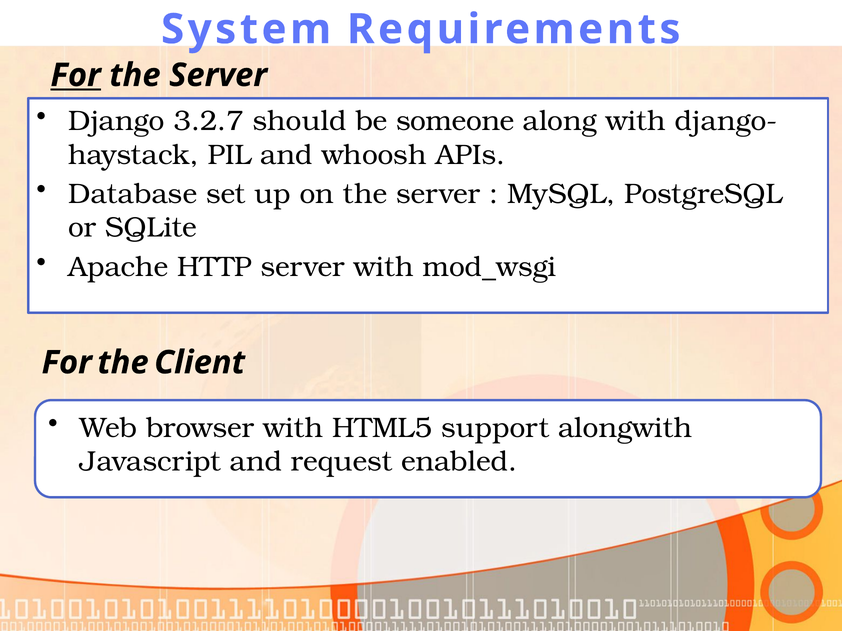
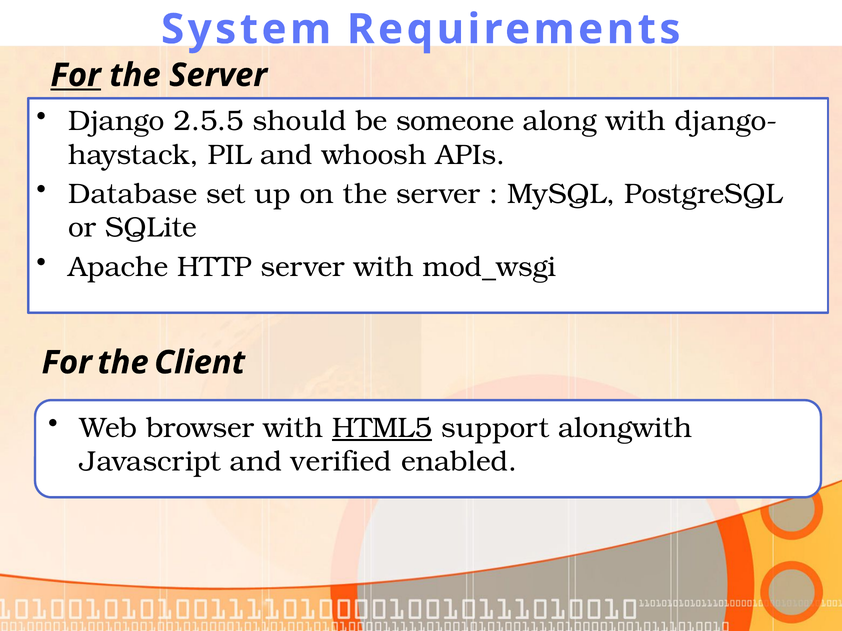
3.2.7: 3.2.7 -> 2.5.5 (209, 121)
HTML5 underline: none -> present (382, 428)
request: request -> verified (341, 462)
